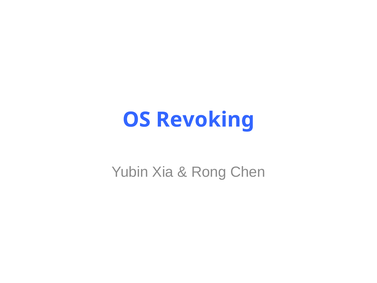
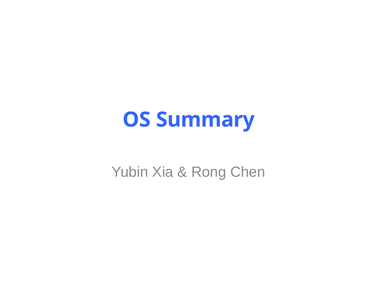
Revoking: Revoking -> Summary (205, 120)
